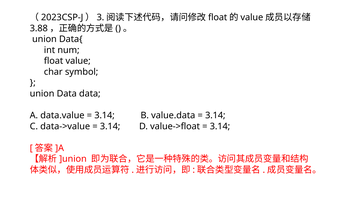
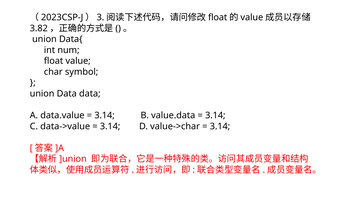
3.88: 3.88 -> 3.82 (39, 28)
value->float: value->float -> value->char (175, 126)
